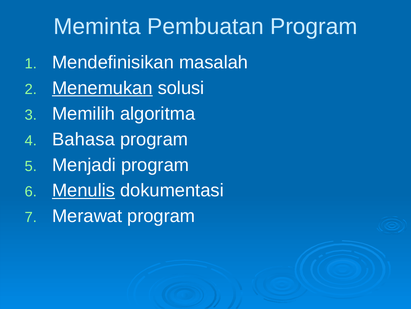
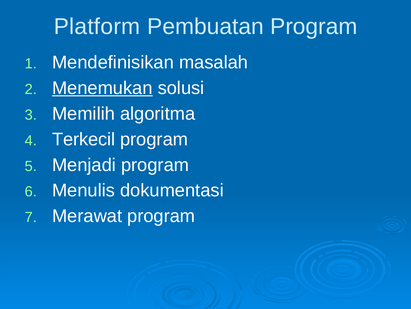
Meminta: Meminta -> Platform (97, 27)
Bahasa: Bahasa -> Terkecil (84, 139)
Menulis underline: present -> none (84, 190)
